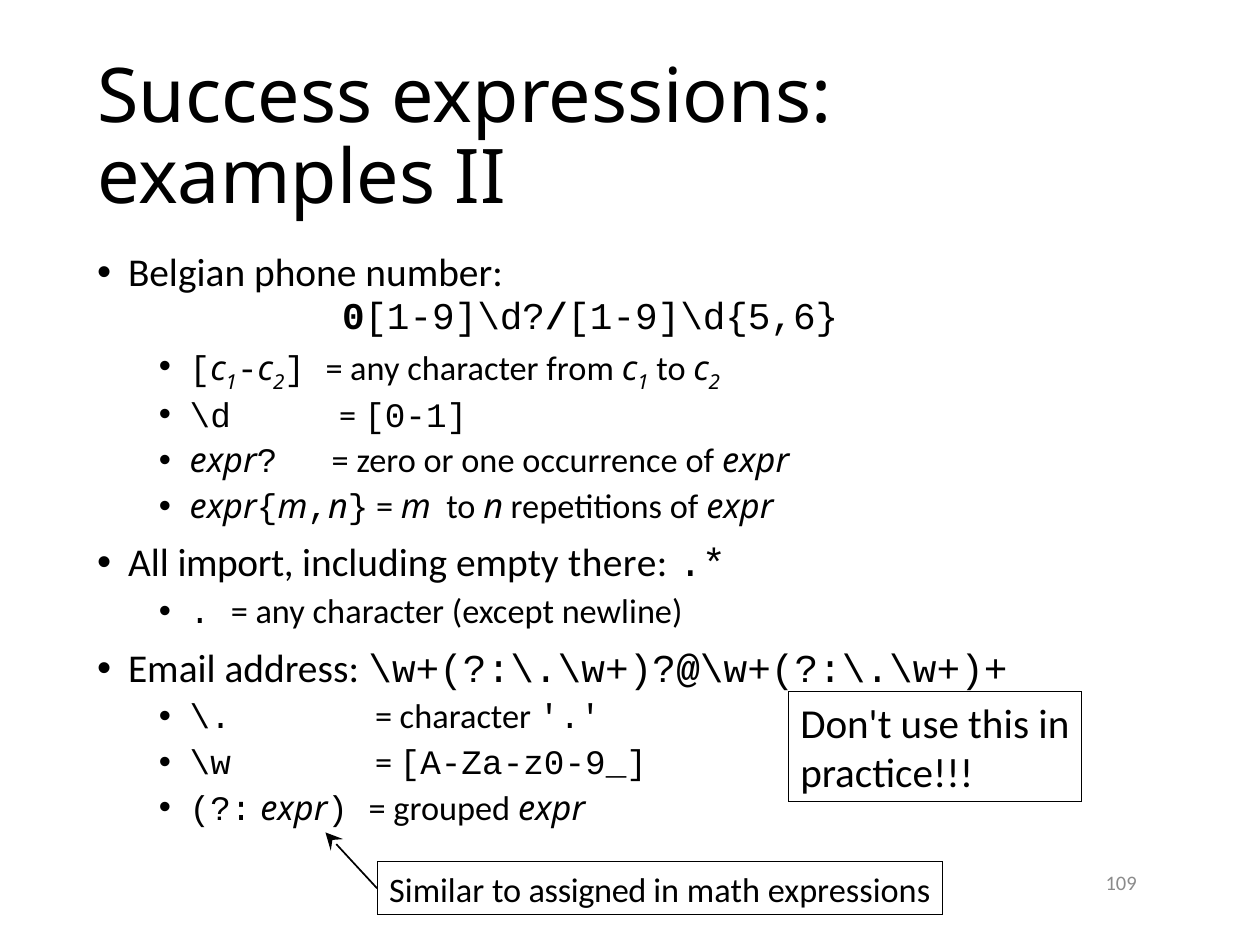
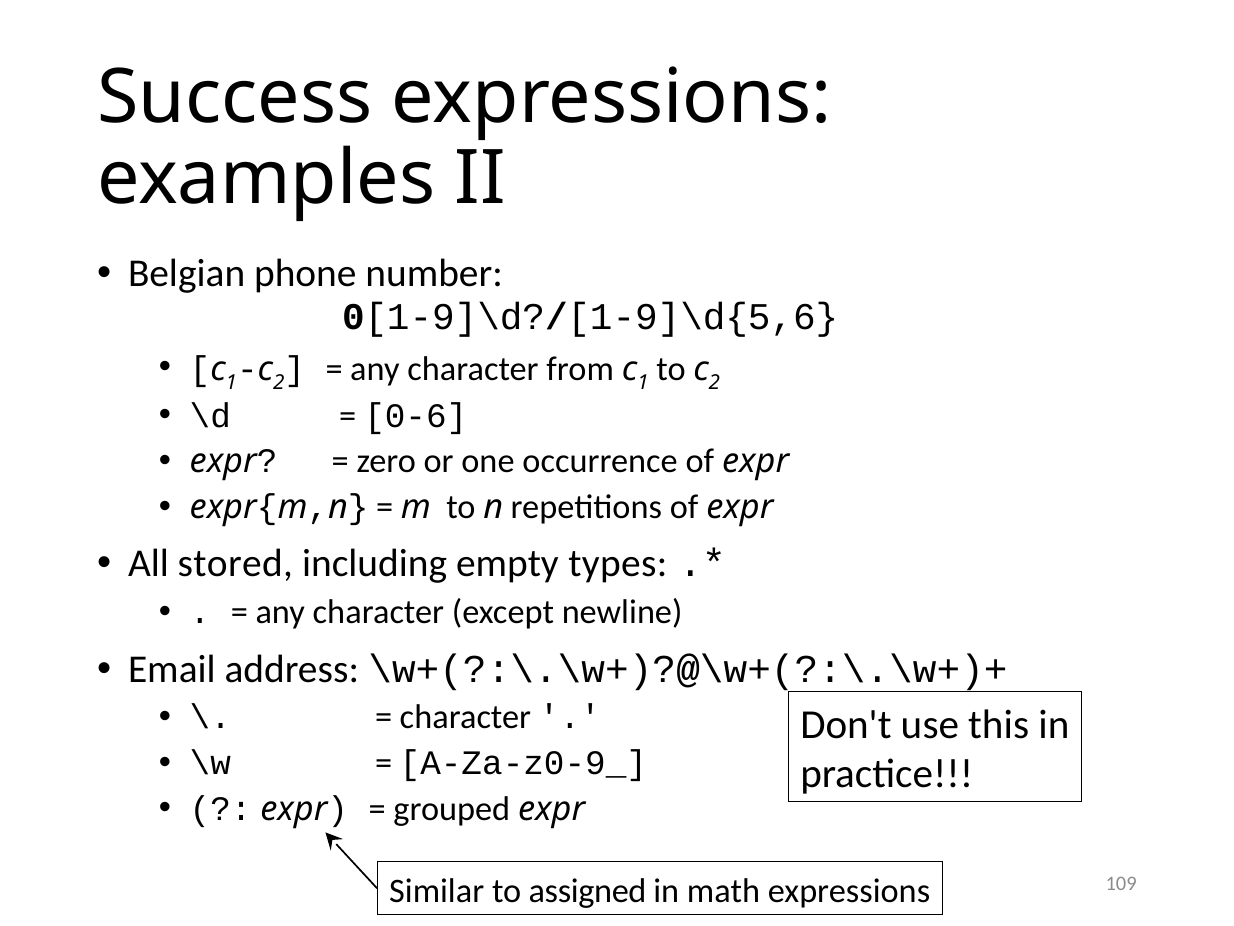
0-1: 0-1 -> 0-6 (416, 416)
import: import -> stored (235, 564)
there: there -> types (618, 564)
